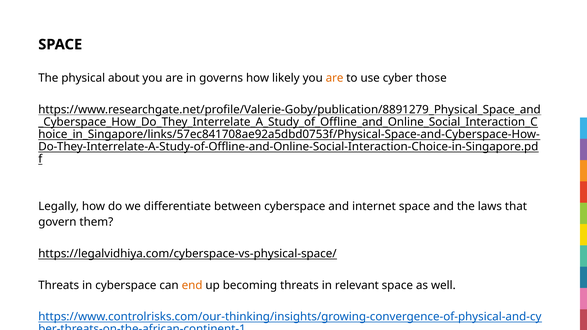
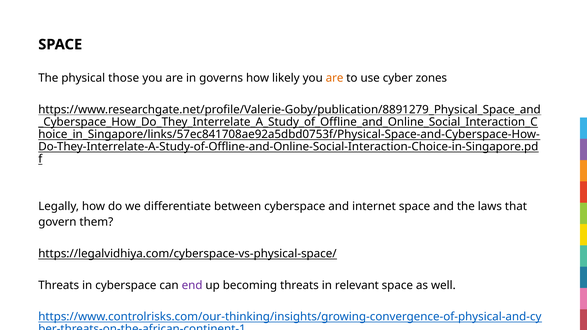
about: about -> those (124, 78)
those: those -> zones (431, 78)
end colour: orange -> purple (192, 285)
